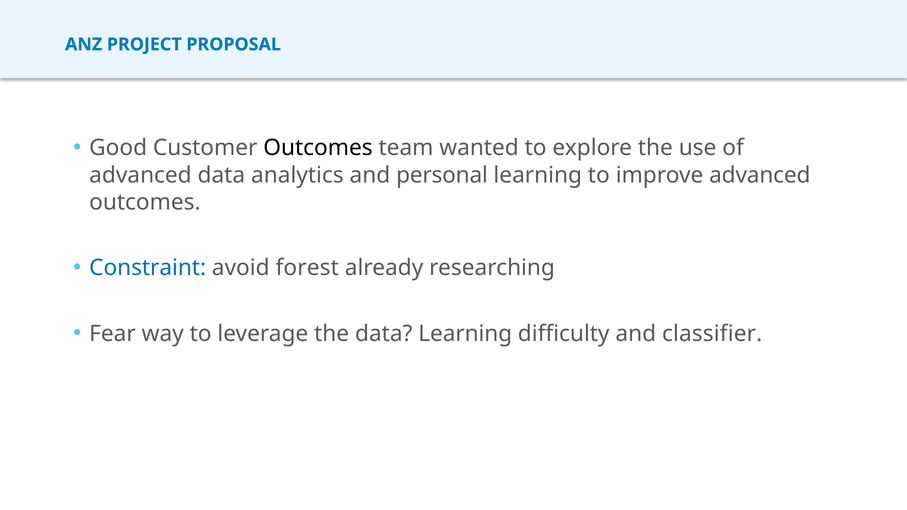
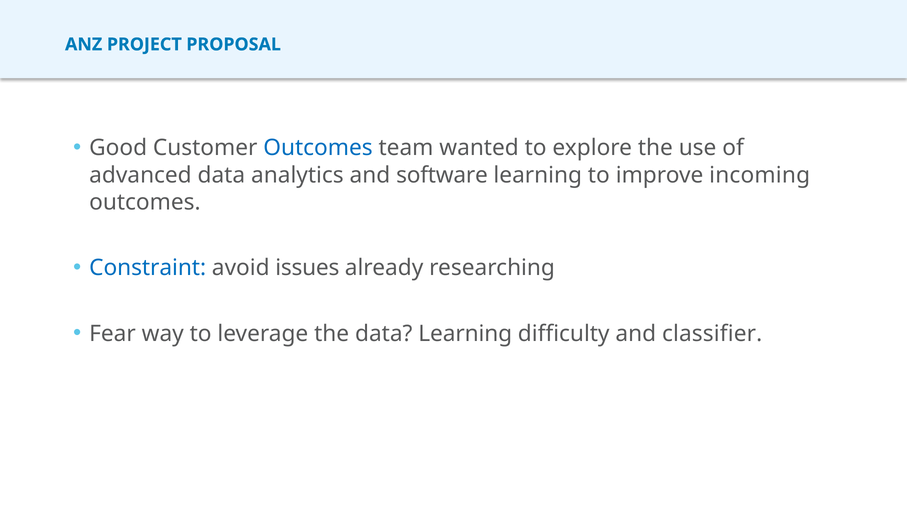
Outcomes colour: black -> blue (318, 148)
personal: personal -> software (442, 175)
improve advanced: advanced -> incoming (760, 175)
forest: forest -> issues (307, 268)
